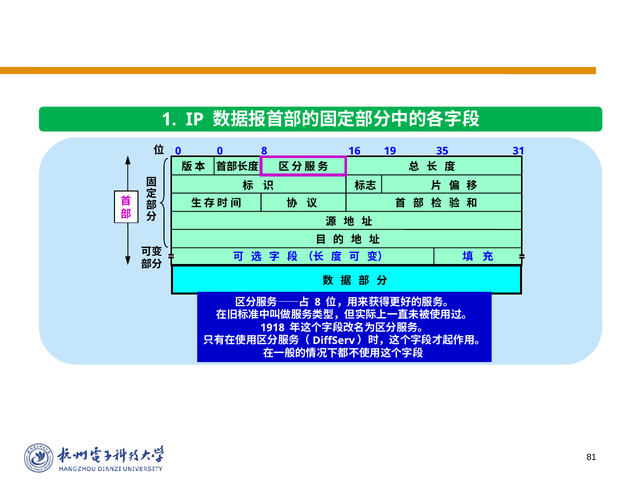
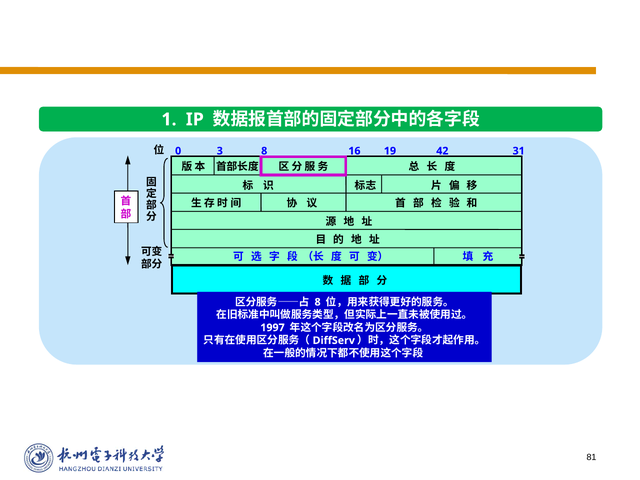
0 0: 0 -> 3 (220, 151)
35: 35 -> 42 (442, 151)
1918: 1918 -> 1997 (273, 328)
